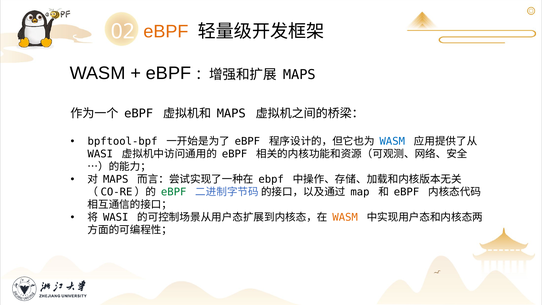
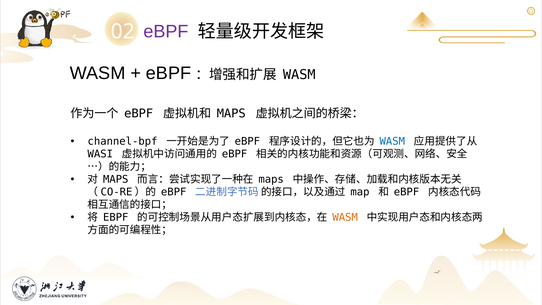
eBPF colour: orange -> purple (166, 31)
MAPS: MAPS -> WASM (299, 75)
bpftool-bpf: bpftool-bpf -> channel-bpf (123, 141)
ebpf: ebpf -> maps (271, 179)
eBPF colour: green -> black (174, 192)
WASI: WASI -> EBPF (116, 217)
